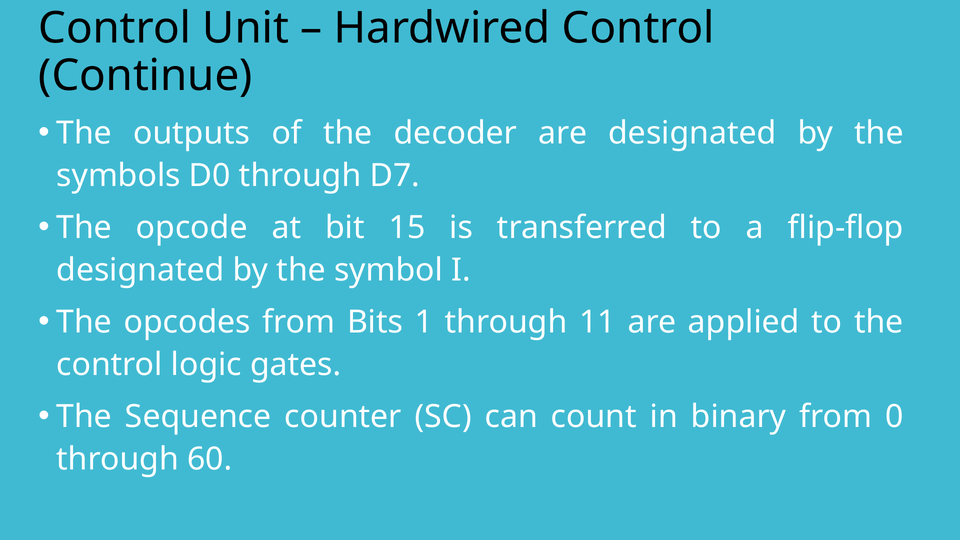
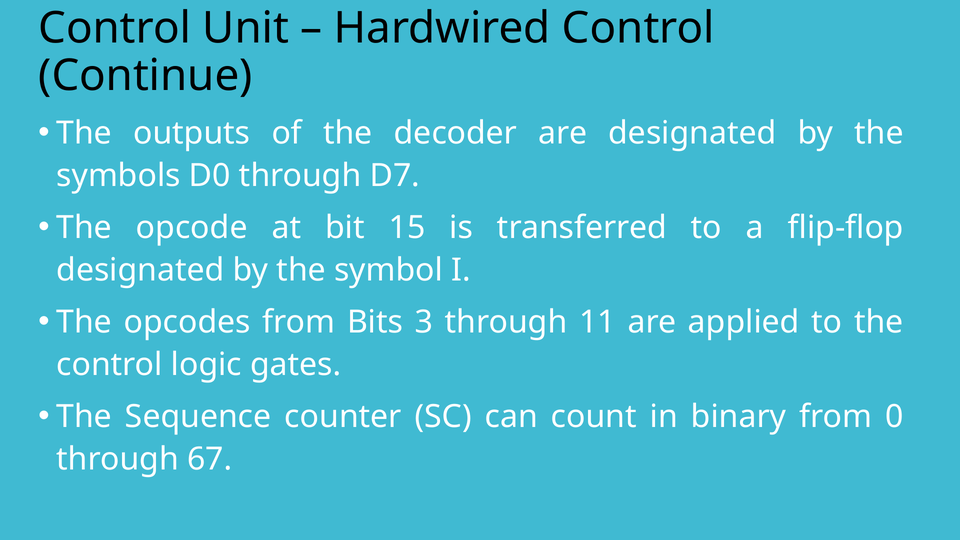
1: 1 -> 3 (424, 322)
60: 60 -> 67 (210, 459)
